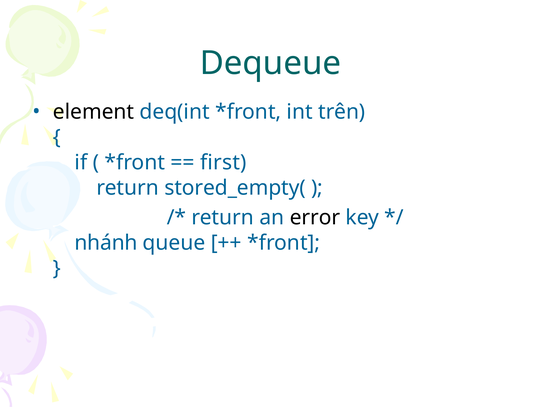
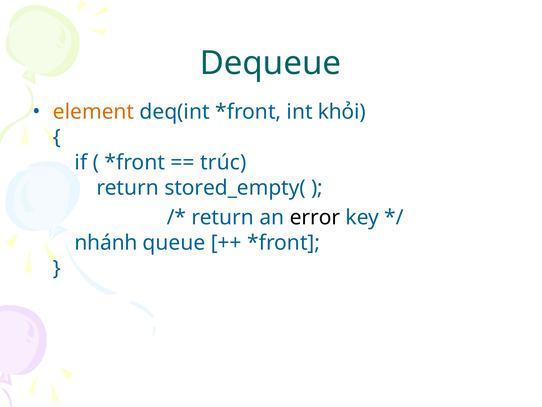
element colour: black -> orange (94, 112)
trên: trên -> khỏi (342, 112)
first: first -> trúc (223, 162)
